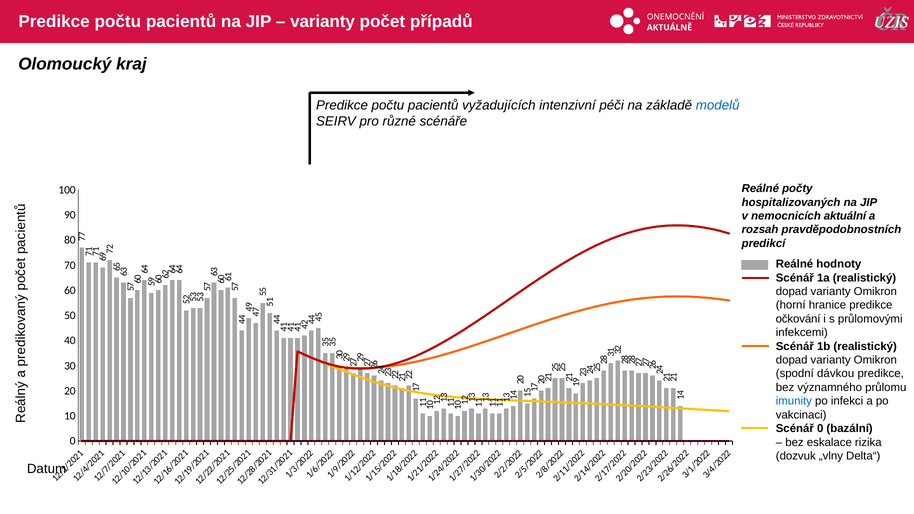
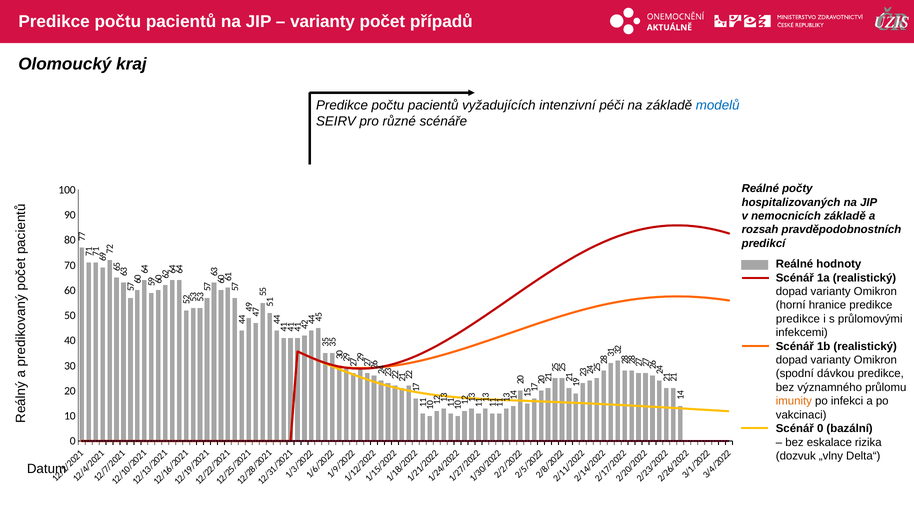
nemocnicích aktuální: aktuální -> základě (845, 216)
očkování: očkování -> predikce (798, 319)
imunity colour: blue -> orange (794, 401)
